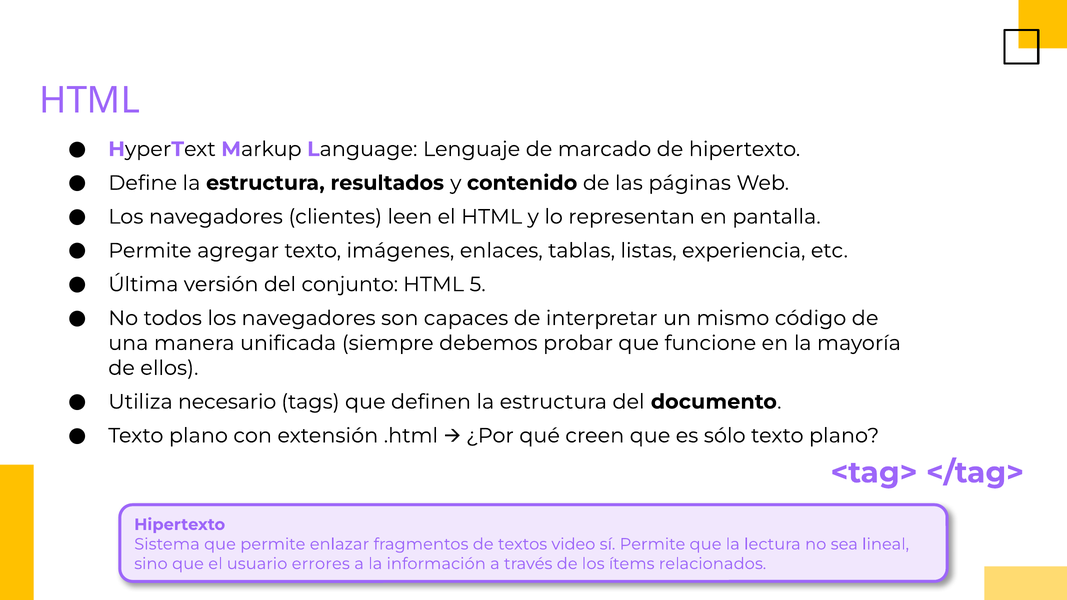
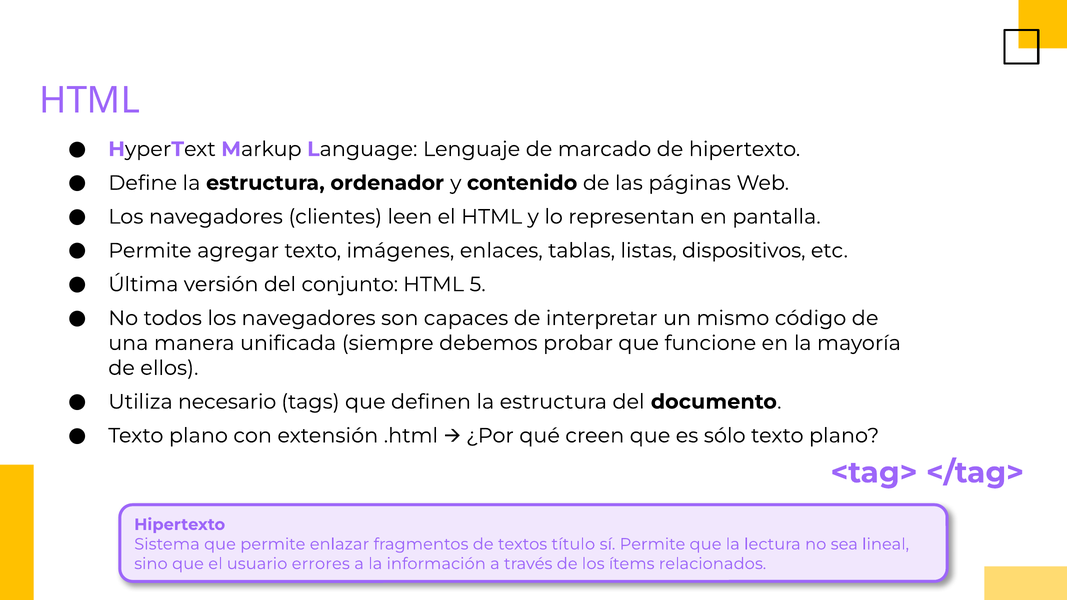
resultados: resultados -> ordenador (387, 183)
experiencia: experiencia -> dispositivos (744, 251)
video: video -> título (573, 544)
